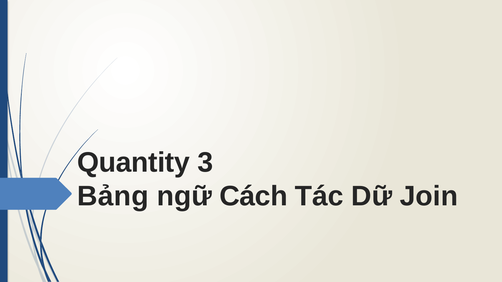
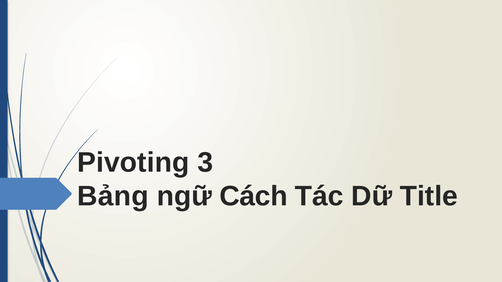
Quantity: Quantity -> Pivoting (133, 163)
Join: Join -> Title (429, 196)
